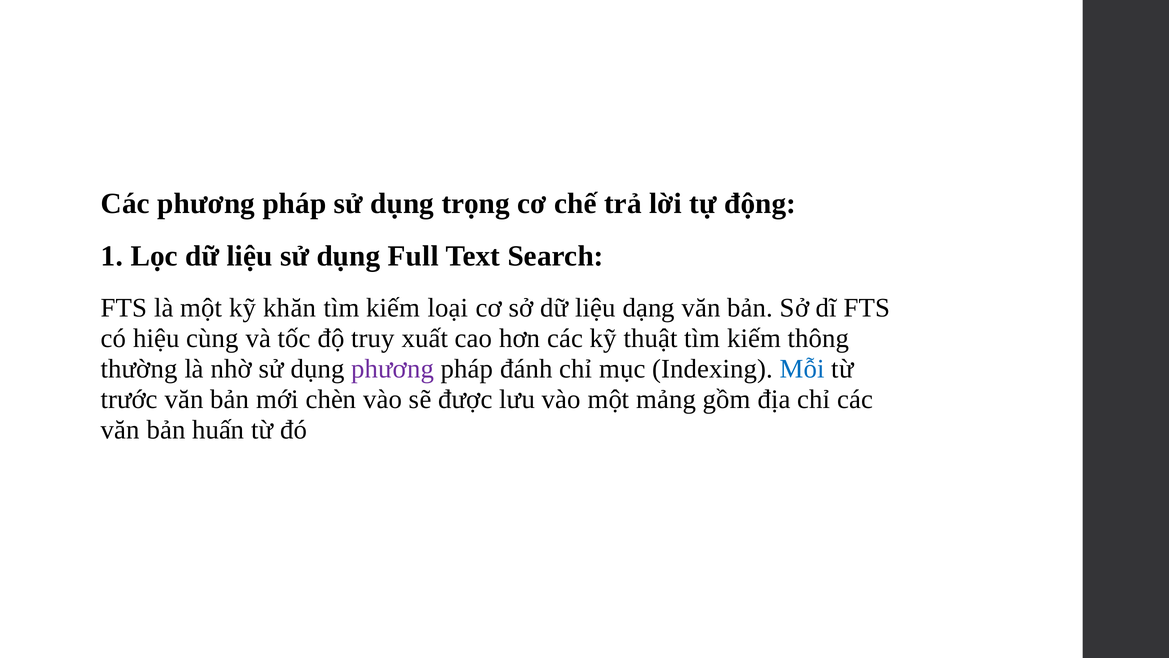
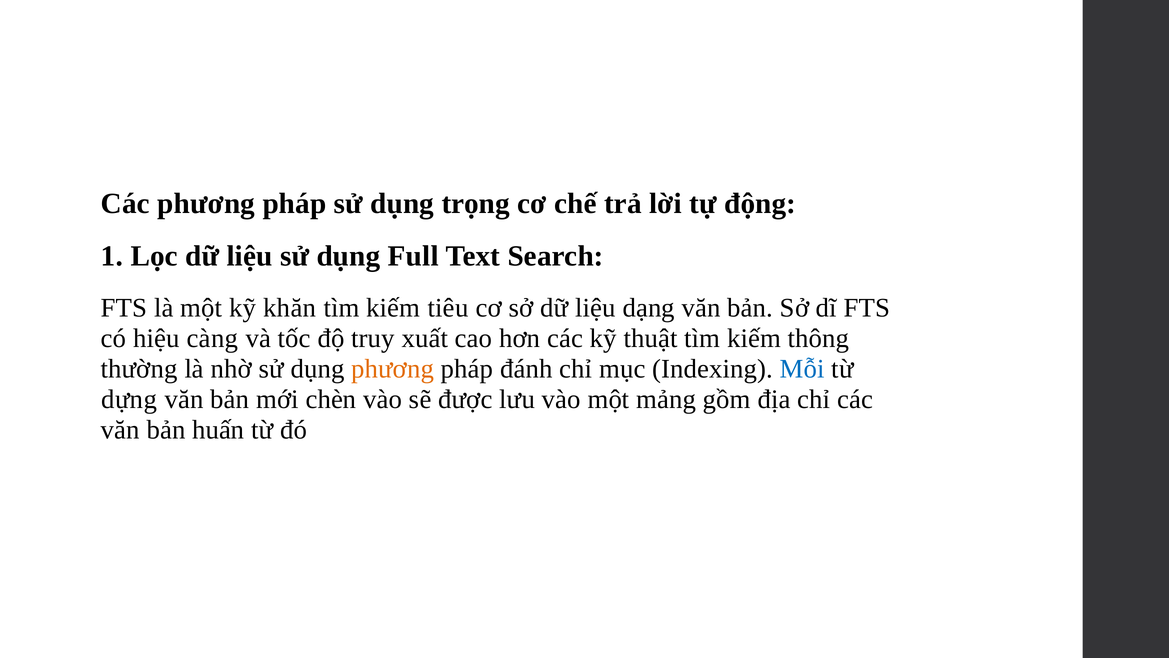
loại: loại -> tiêu (448, 307)
cùng: cùng -> càng (212, 338)
phương colour: purple -> orange (393, 369)
trước: trước -> dựng (129, 399)
